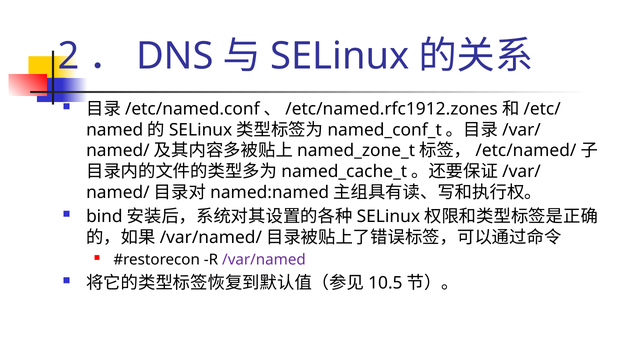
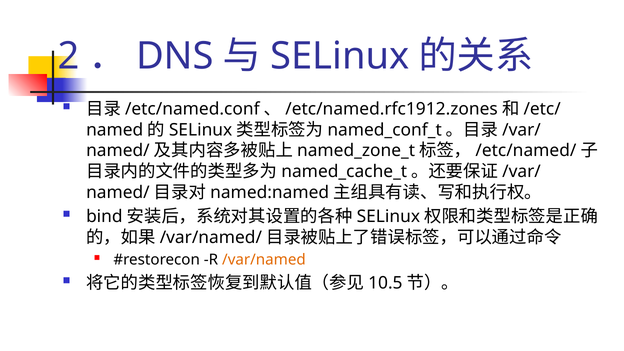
/var/named colour: purple -> orange (264, 260)
